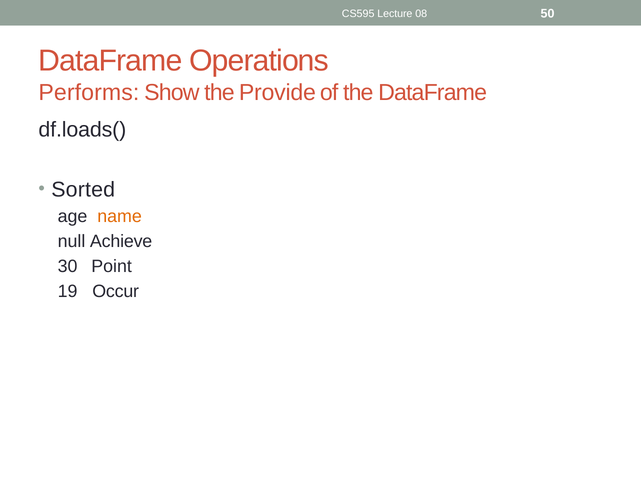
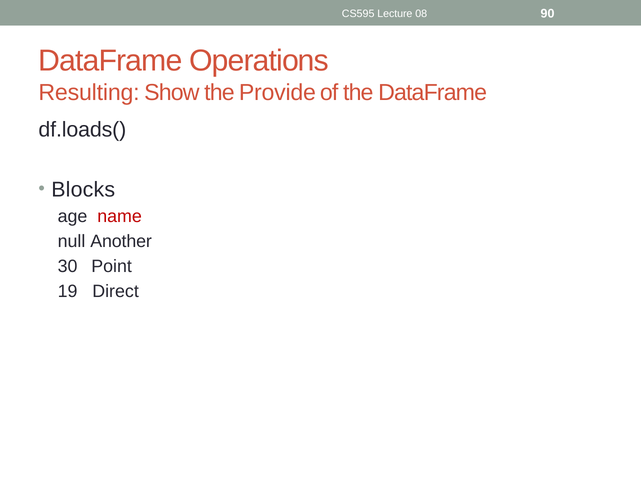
50: 50 -> 90 (548, 14)
Performs: Performs -> Resulting (89, 92)
Sorted: Sorted -> Blocks (83, 190)
name colour: orange -> red (120, 216)
Achieve: Achieve -> Another (121, 241)
Occur: Occur -> Direct (116, 291)
